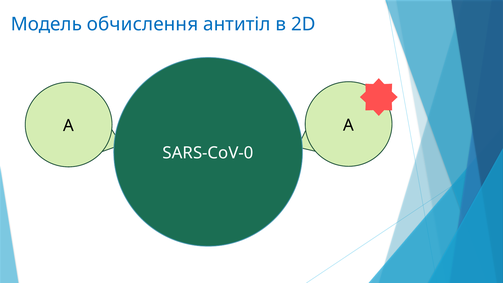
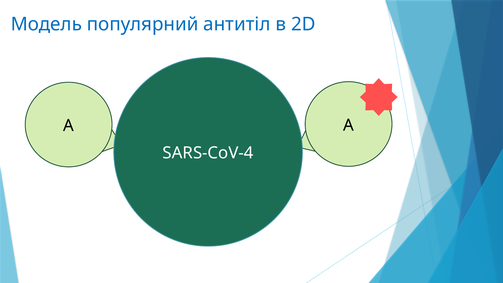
обчислення: обчислення -> популярний (143, 24)
SARS-CoV-0: SARS-CoV-0 -> SARS-CoV-4 (208, 153)
